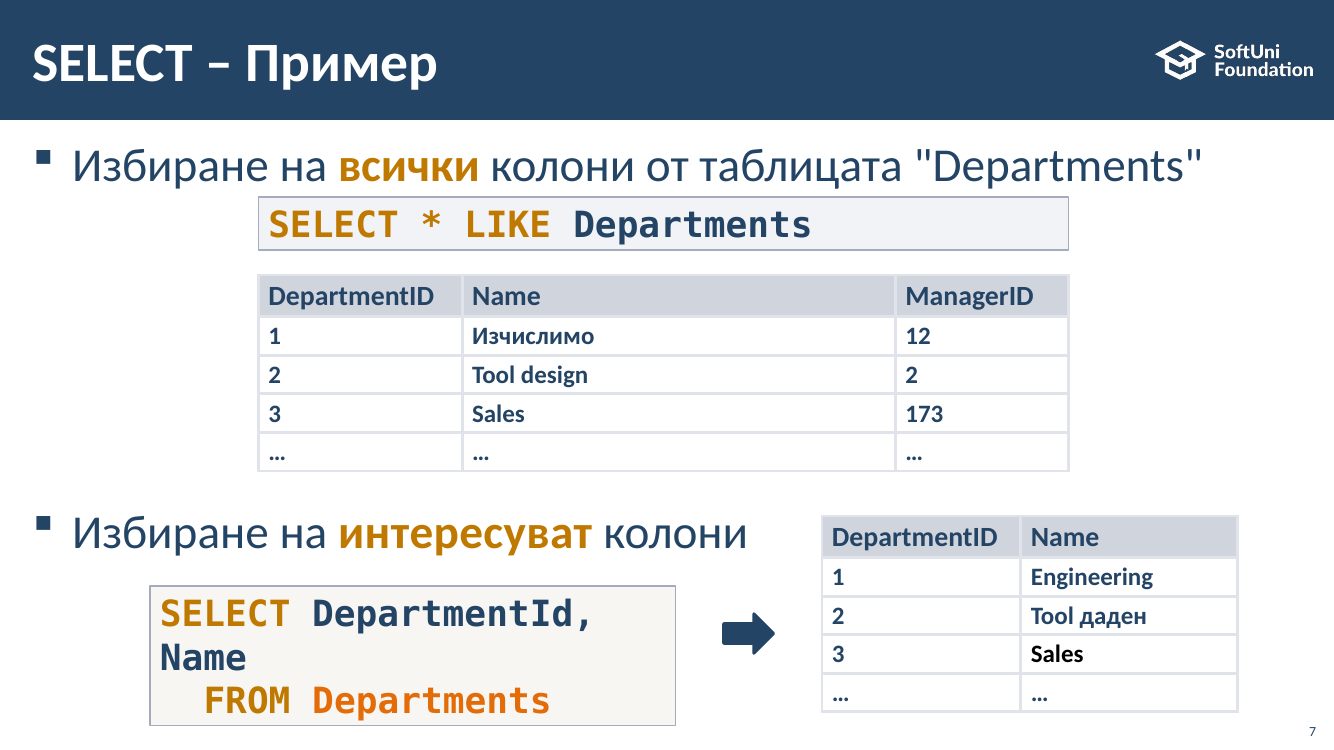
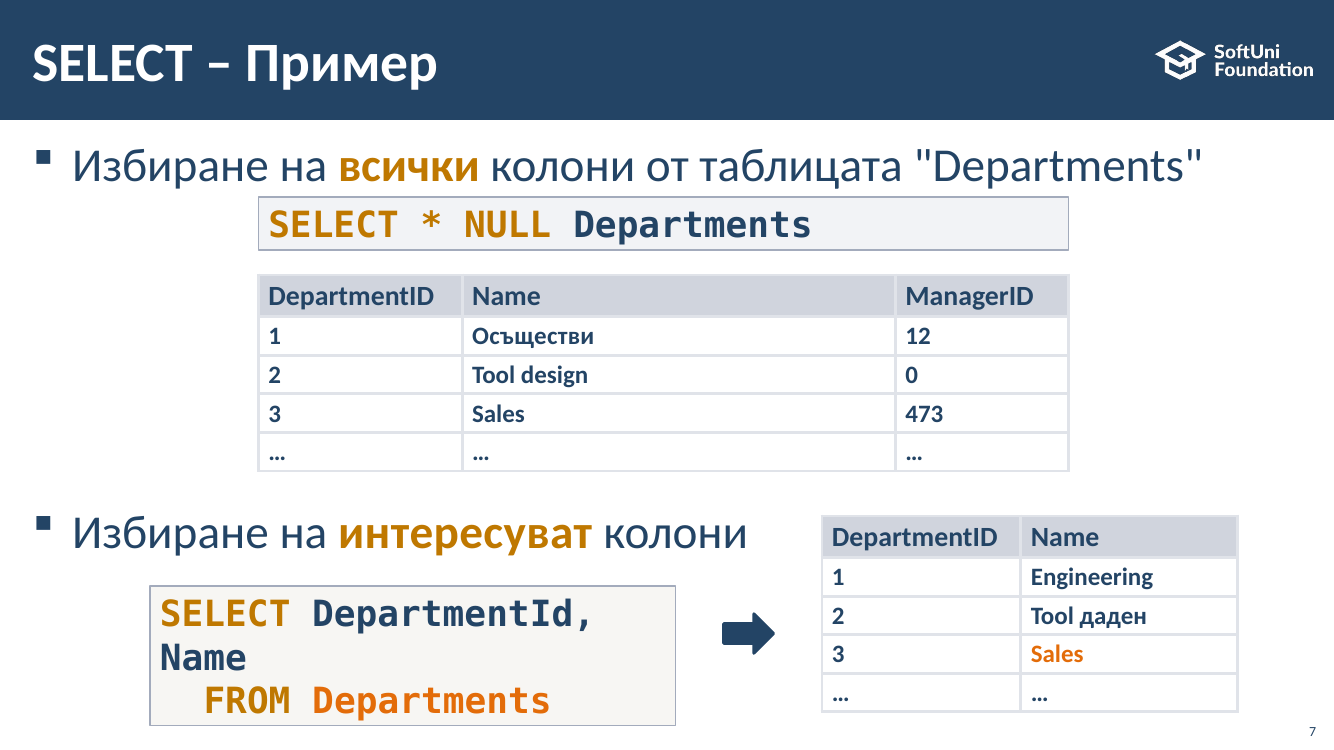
LIKE: LIKE -> NULL (508, 226)
Изчислимо: Изчислимо -> Осъществи (533, 337)
design 2: 2 -> 0 (912, 375)
173: 173 -> 473 (924, 414)
Sales colour: black -> orange (1057, 655)
